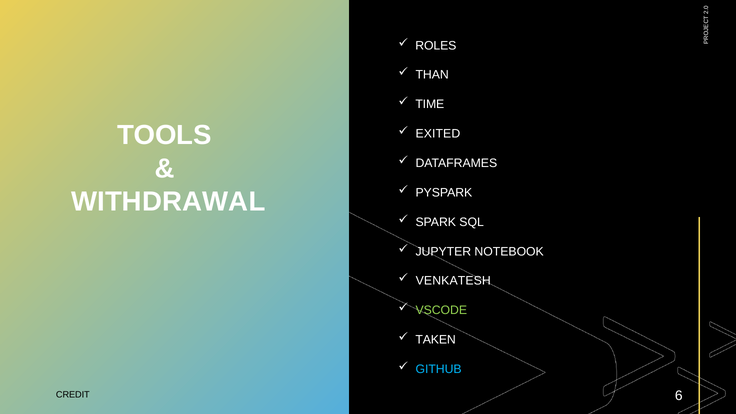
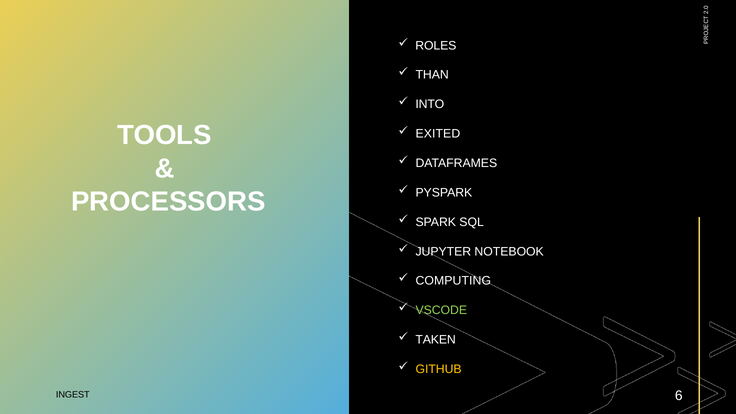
TIME: TIME -> INTO (430, 104)
WITHDRAWAL: WITHDRAWAL -> PROCESSORS (168, 202)
VENKATESH: VENKATESH -> COMPUTING (453, 281)
GITHUB colour: light blue -> yellow (439, 369)
CREDIT: CREDIT -> INGEST (73, 395)
